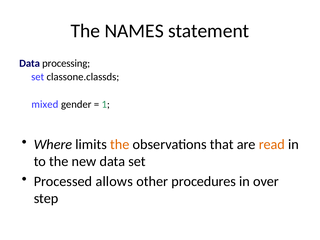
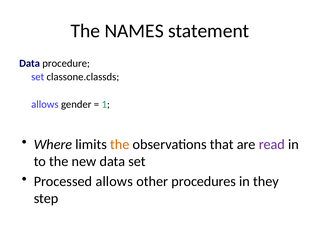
processing: processing -> procedure (66, 63)
mixed: mixed -> allows (45, 104)
read colour: orange -> purple (272, 144)
over: over -> they (266, 181)
